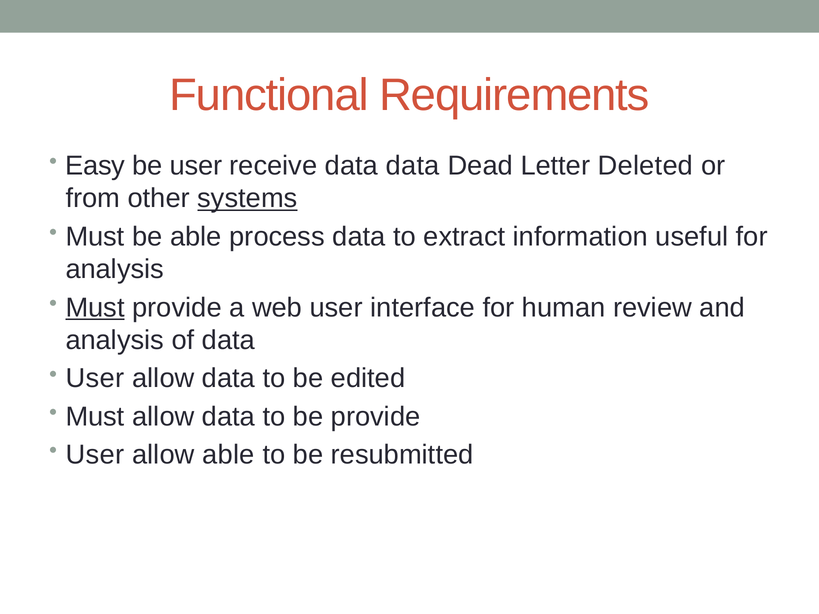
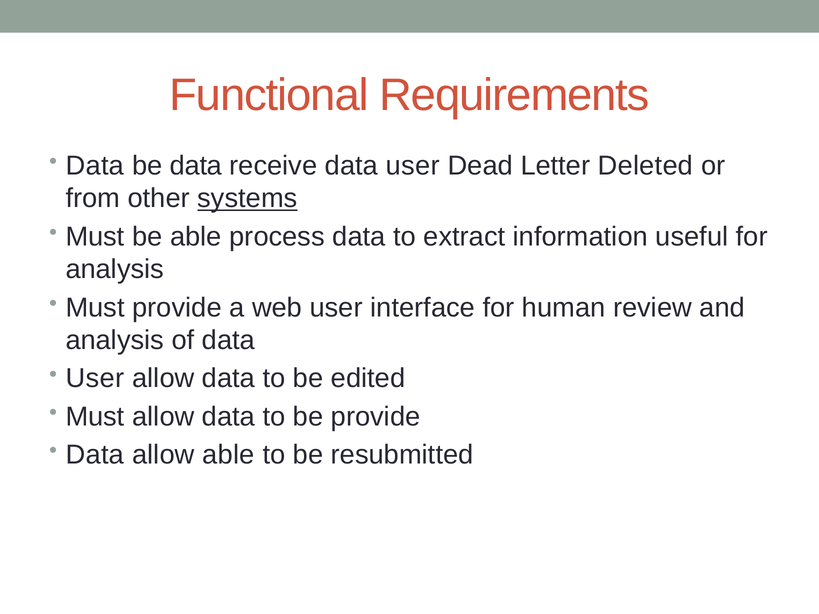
Easy: Easy -> Data (95, 166)
be user: user -> data (196, 166)
data data: data -> user (413, 166)
Must underline: present -> none (95, 308)
User: User -> Data (95, 455)
